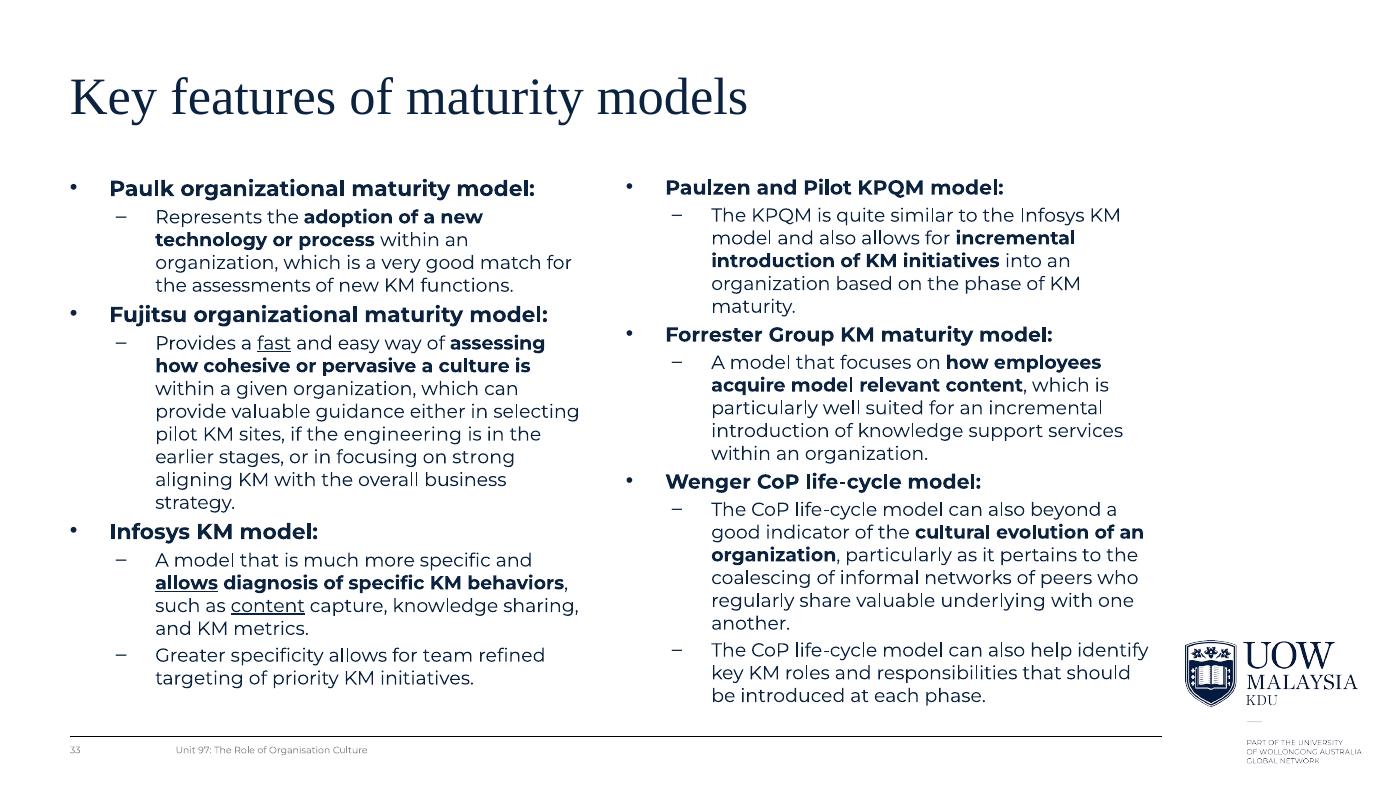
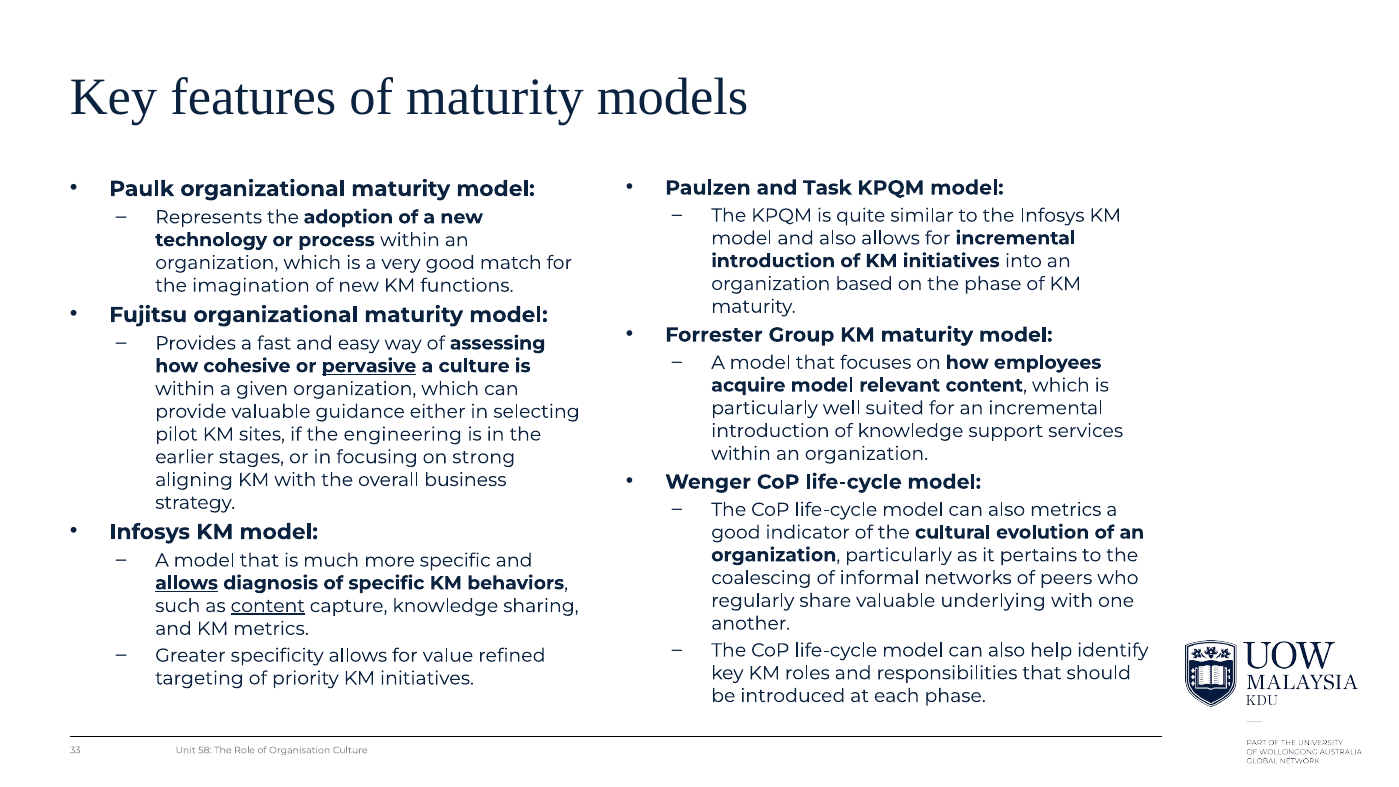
and Pilot: Pilot -> Task (827, 188)
assessments: assessments -> imagination (251, 285)
fast underline: present -> none (274, 343)
pervasive underline: none -> present (369, 366)
also beyond: beyond -> metrics (1066, 510)
team: team -> value (448, 655)
97: 97 -> 58 (205, 750)
